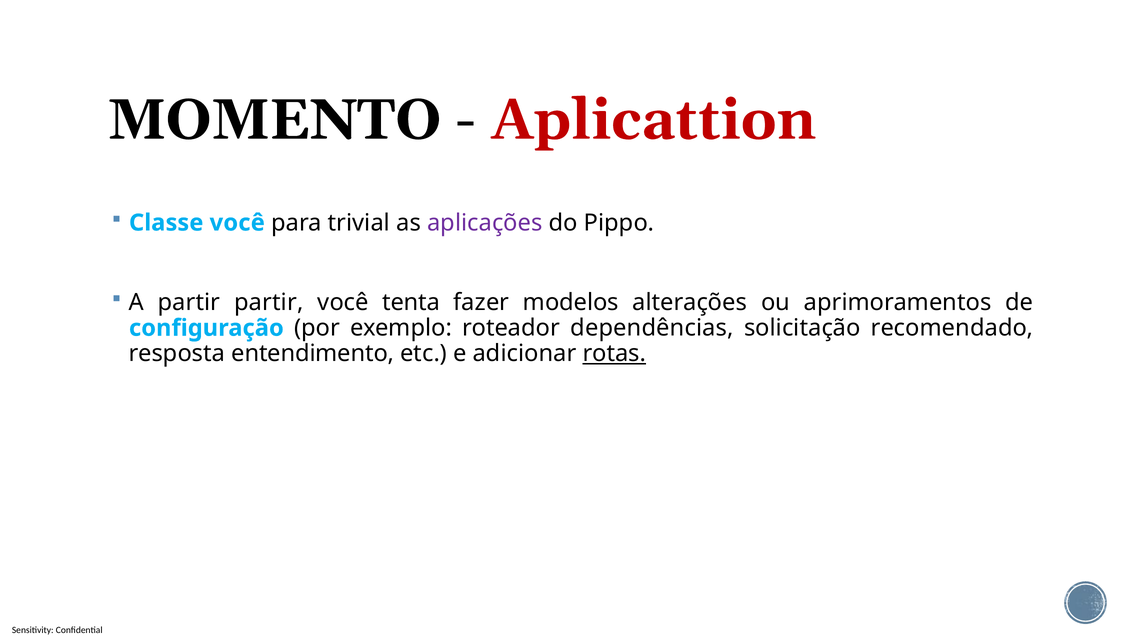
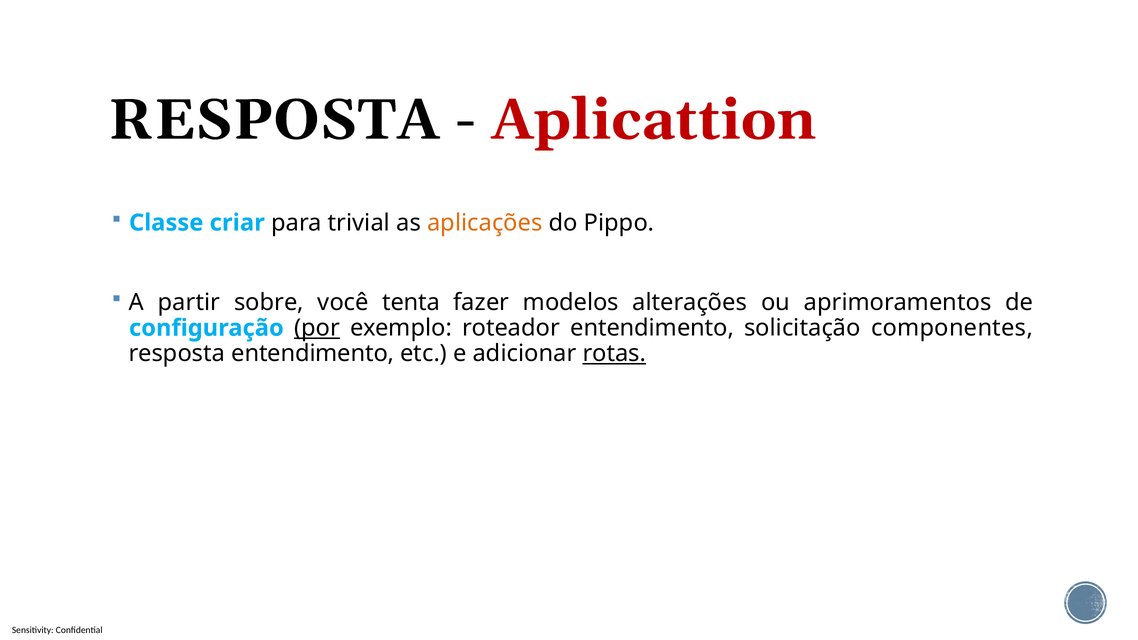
MOMENTO: MOMENTO -> RESPOSTA (274, 120)
Classe você: você -> criar (237, 223)
aplicações colour: purple -> orange (485, 223)
partir partir: partir -> sobre (269, 302)
por underline: none -> present (317, 328)
roteador dependências: dependências -> entendimento (652, 328)
recomendado: recomendado -> componentes (952, 328)
